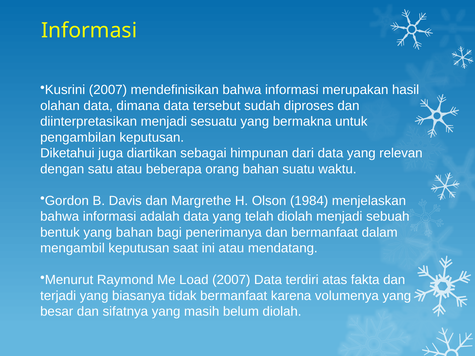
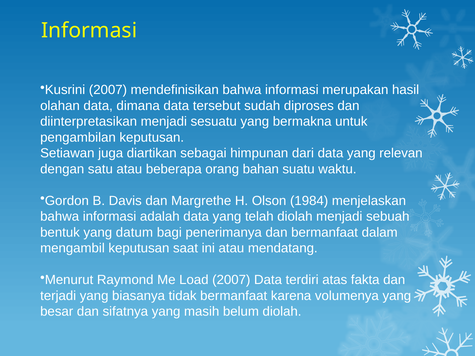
Diketahui: Diketahui -> Setiawan (67, 153)
yang bahan: bahan -> datum (134, 233)
